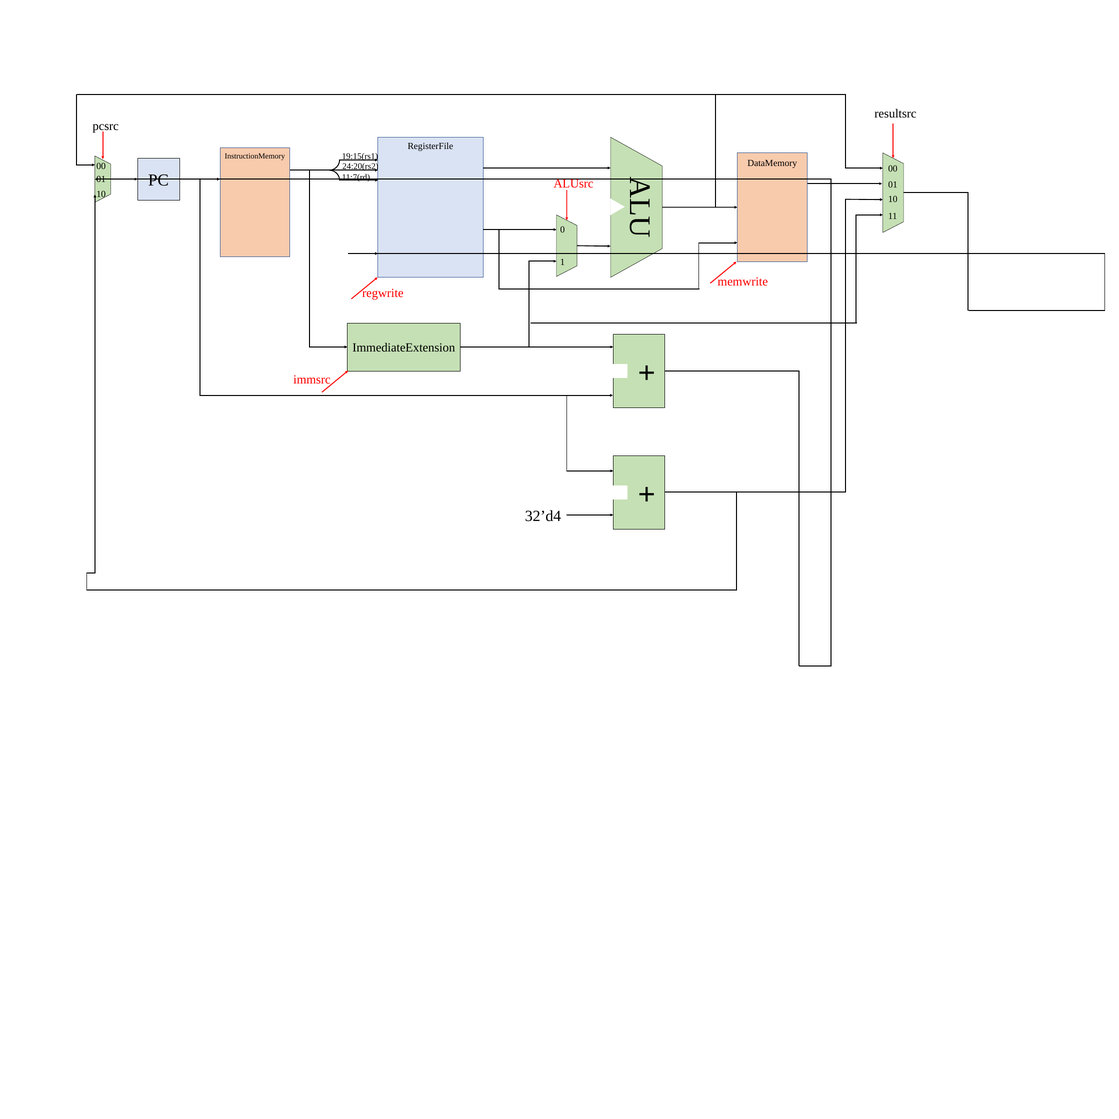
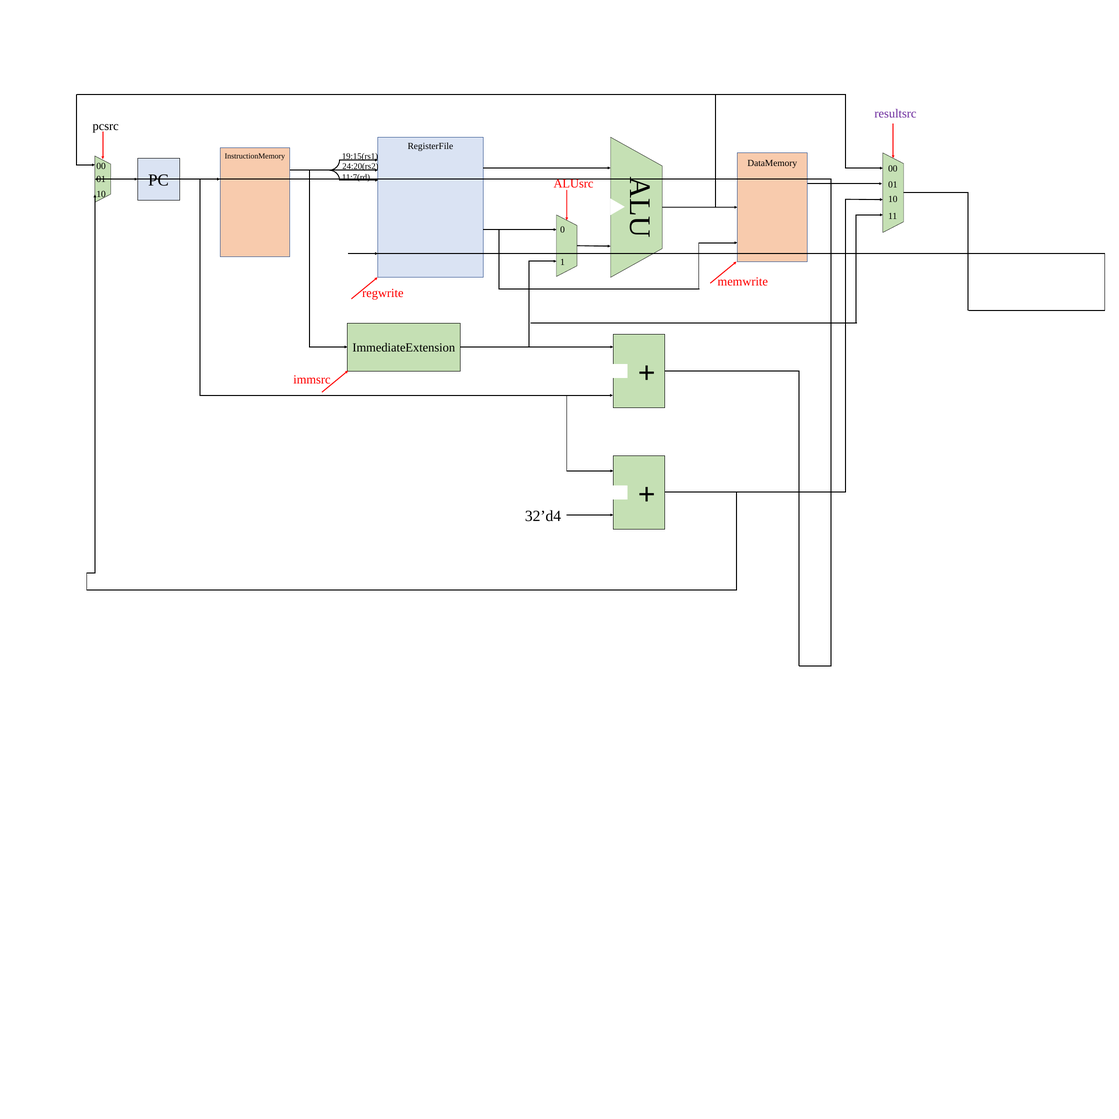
resultsrc colour: black -> purple (895, 114)
